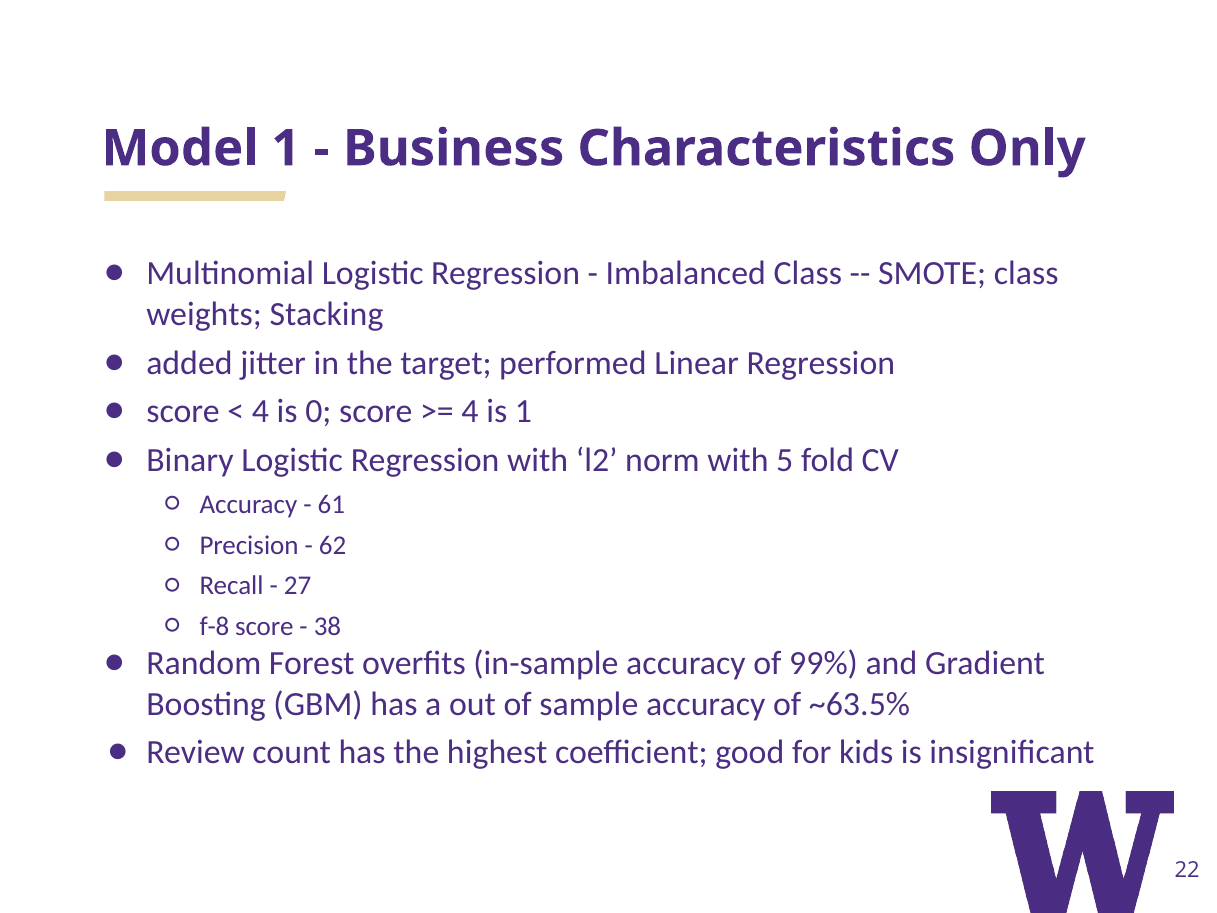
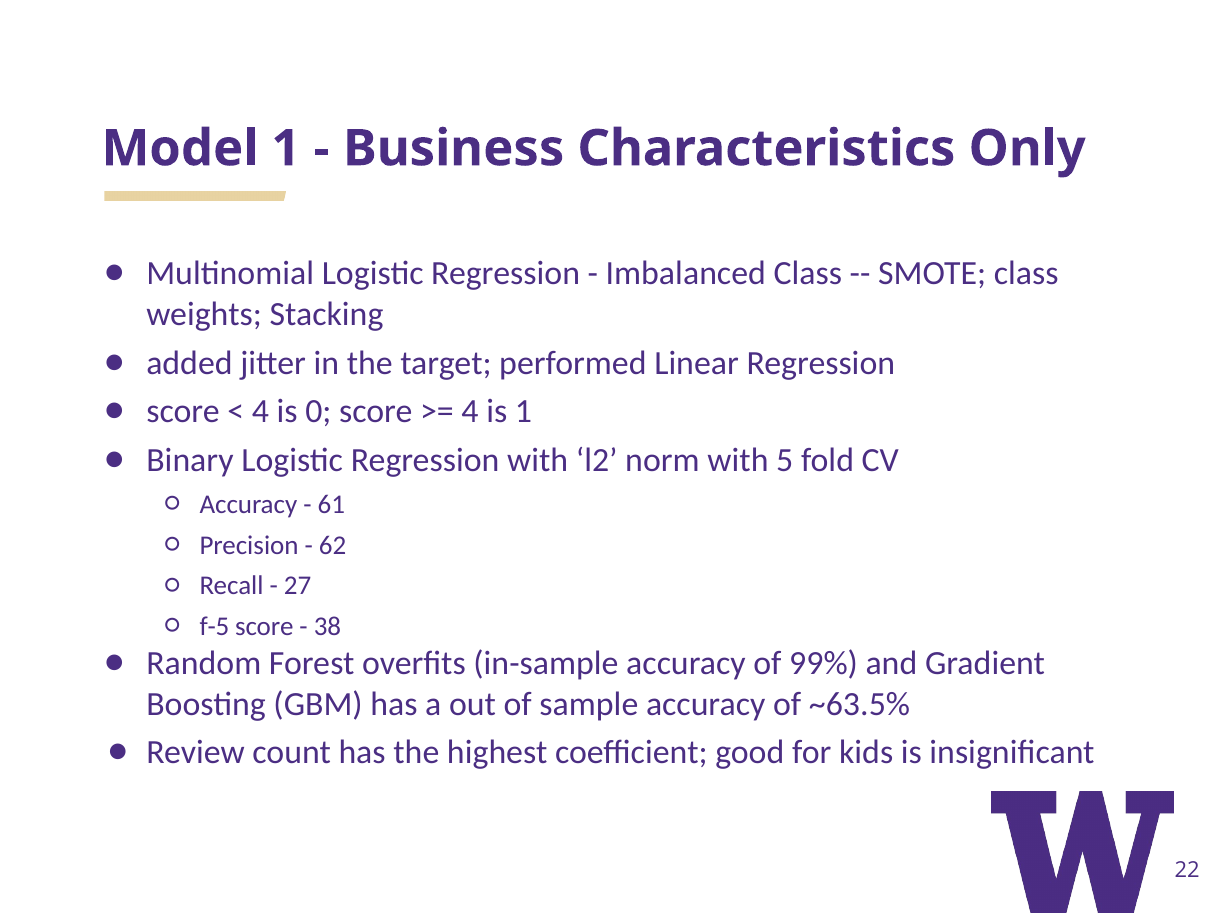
f-8: f-8 -> f-5 (214, 626)
